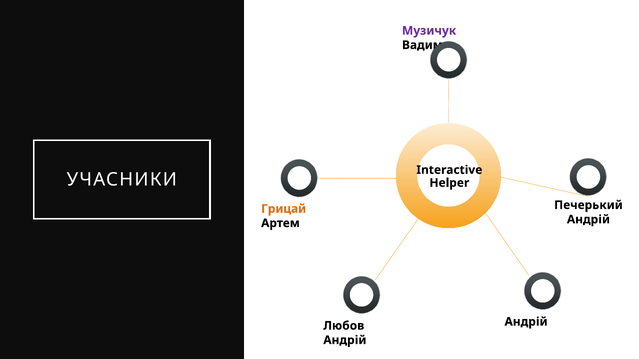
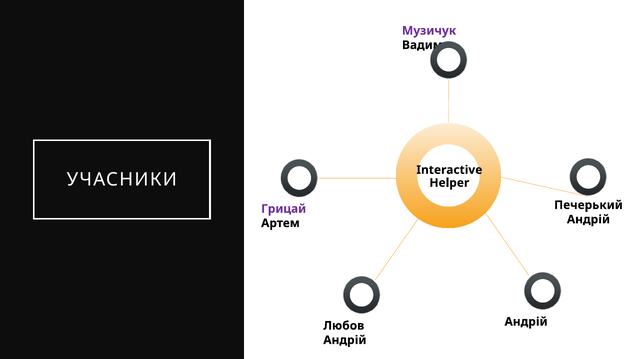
Грицай colour: orange -> purple (284, 209)
